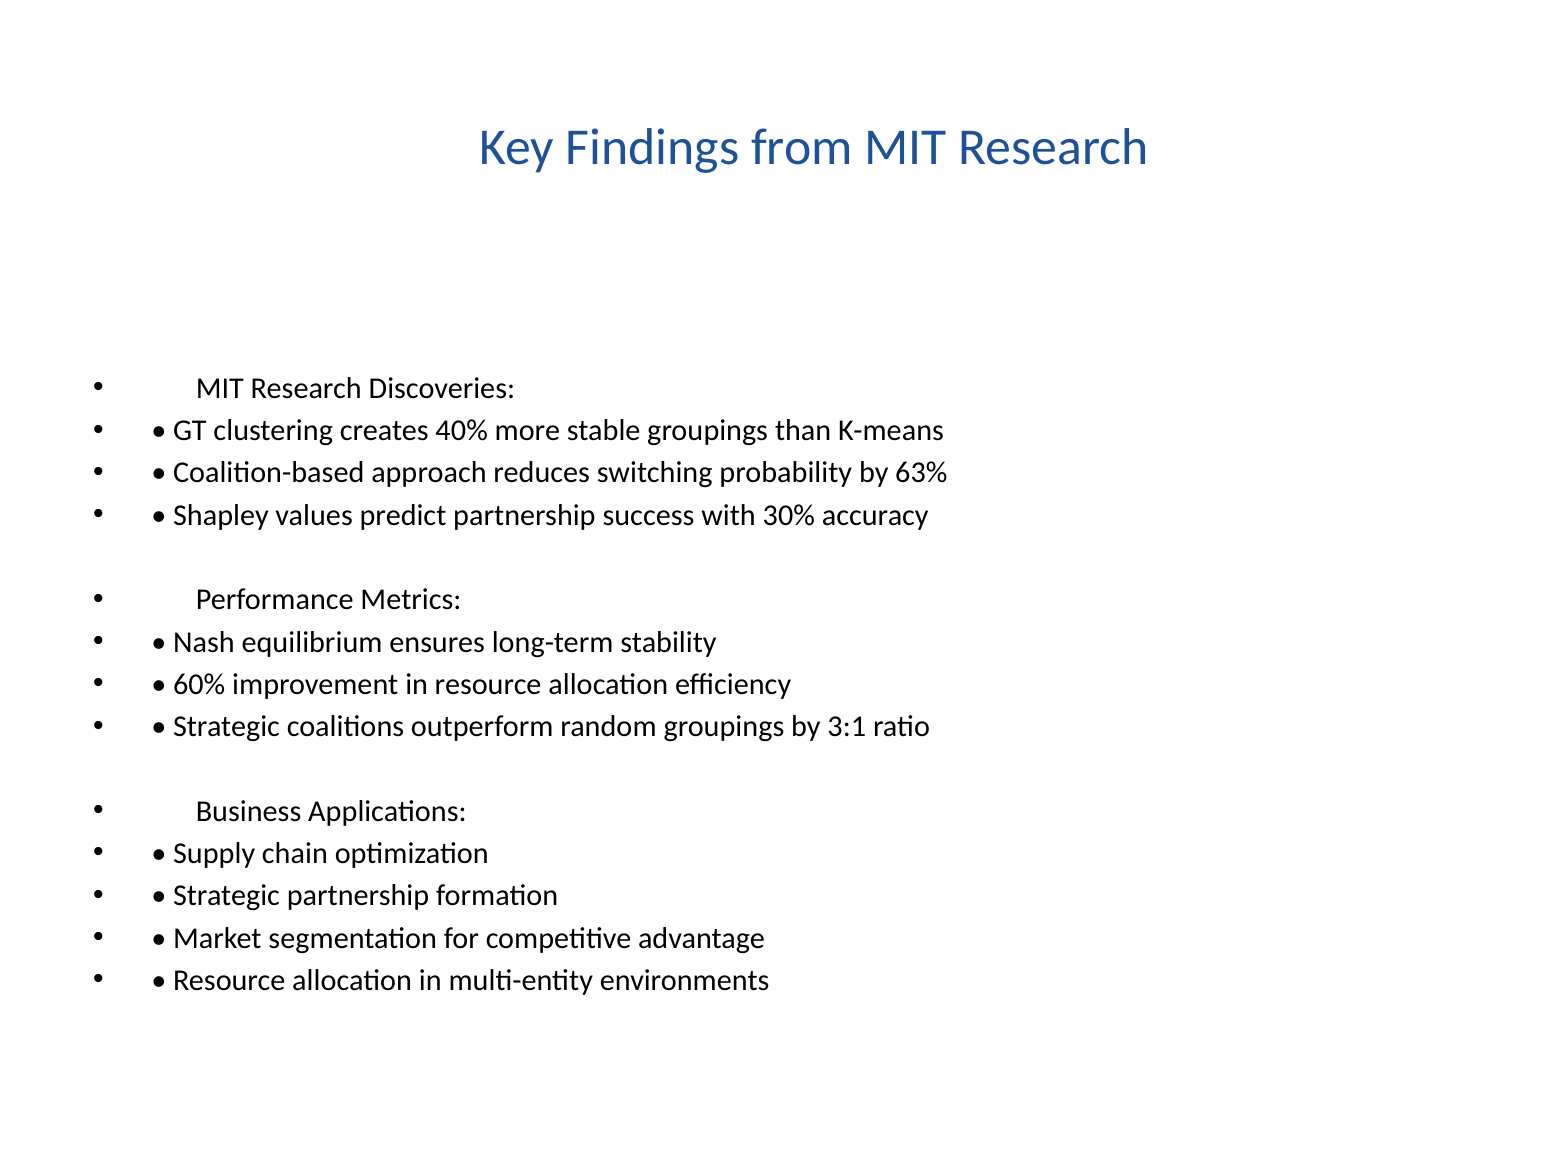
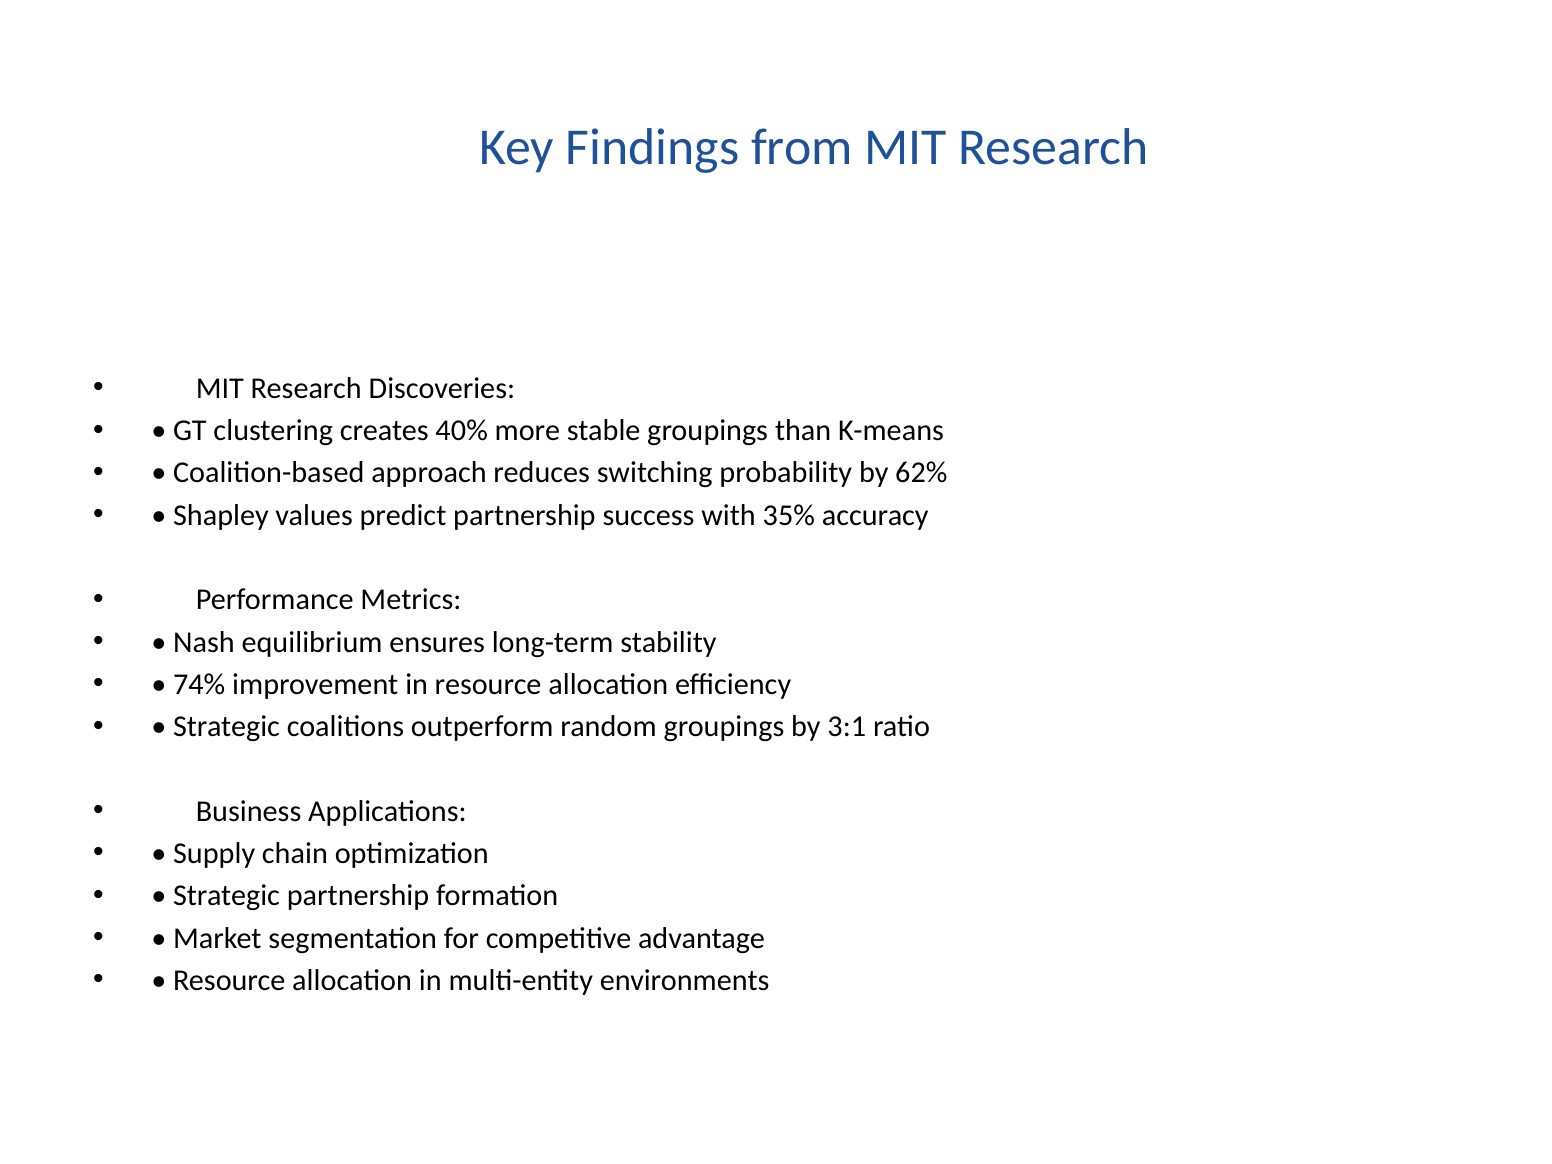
63%: 63% -> 62% (921, 473)
30%: 30% -> 35% (789, 515)
60%: 60% -> 74% (199, 684)
